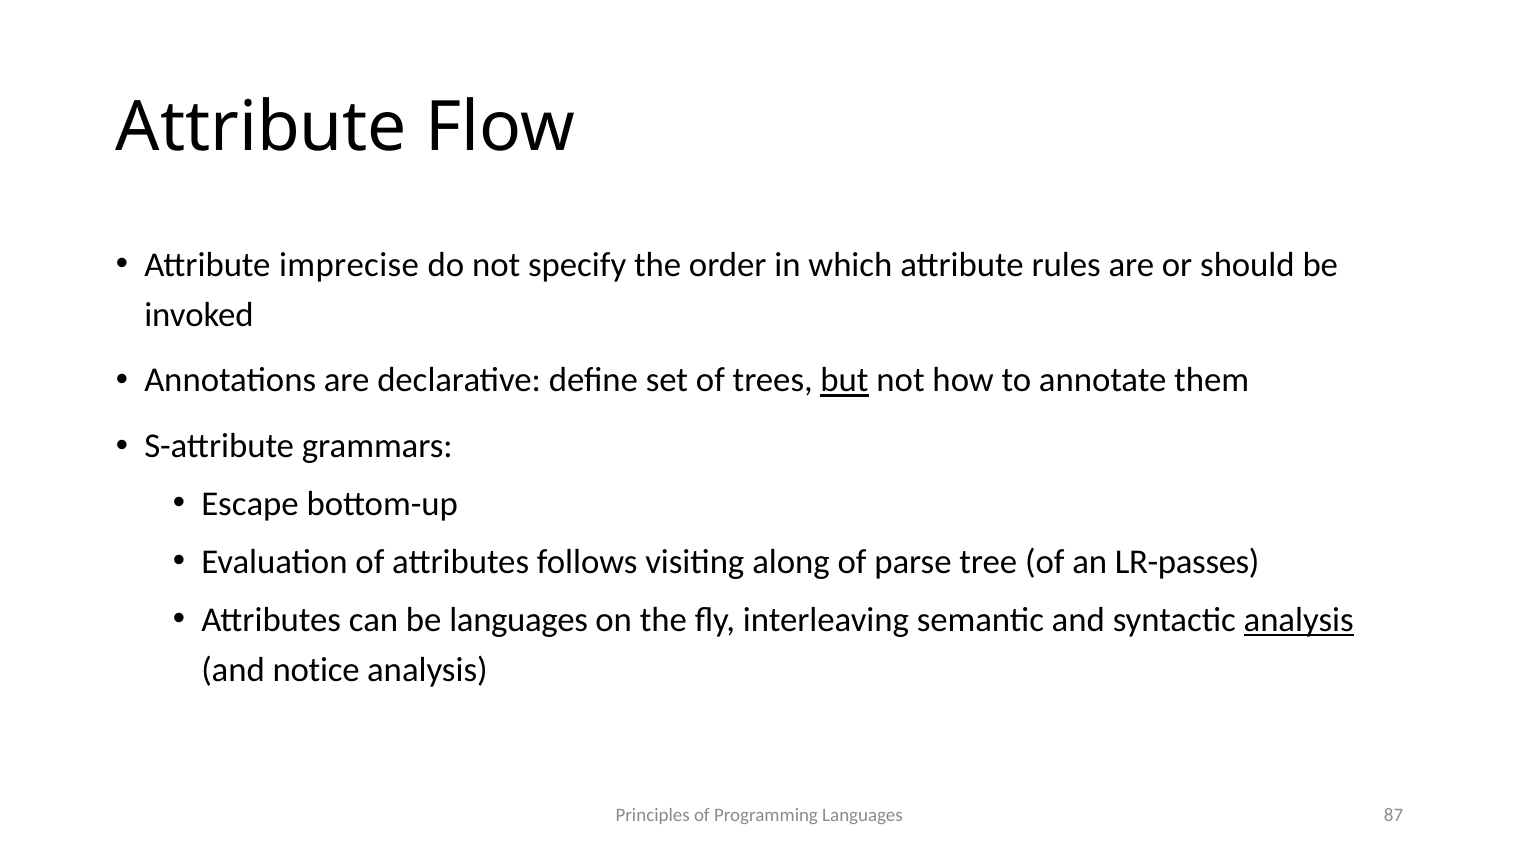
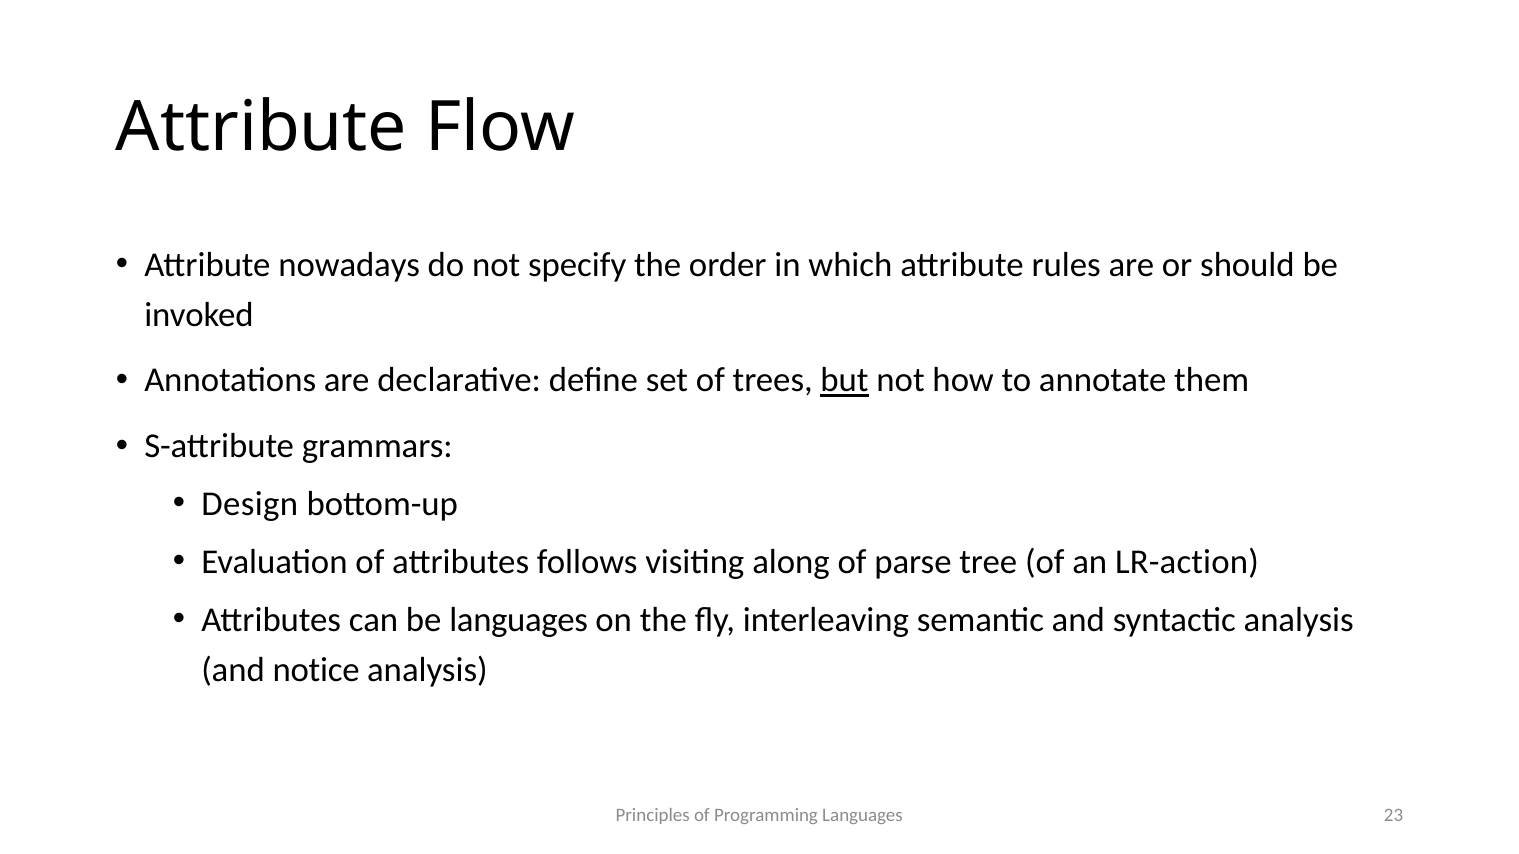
imprecise: imprecise -> nowadays (349, 265)
Escape: Escape -> Design (250, 505)
LR-passes: LR-passes -> LR-action (1187, 562)
analysis underline: present -> none (1299, 620)
87: 87 -> 23 (1394, 816)
